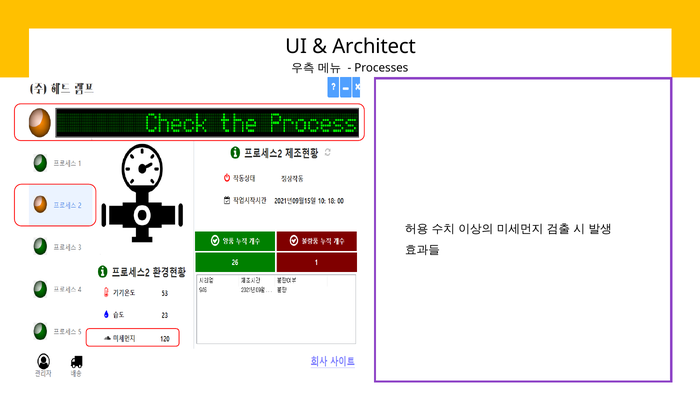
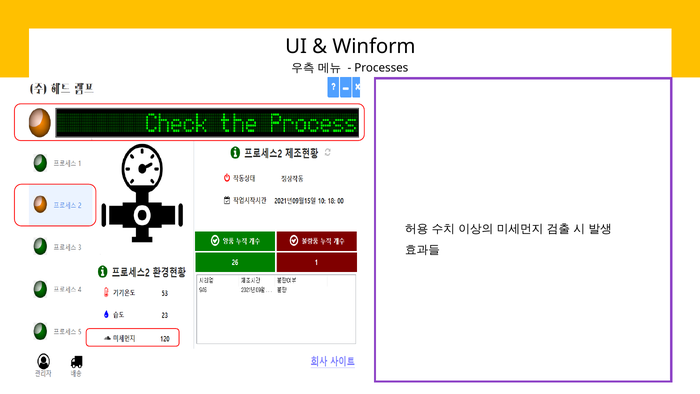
Architect: Architect -> Winform (374, 46)
